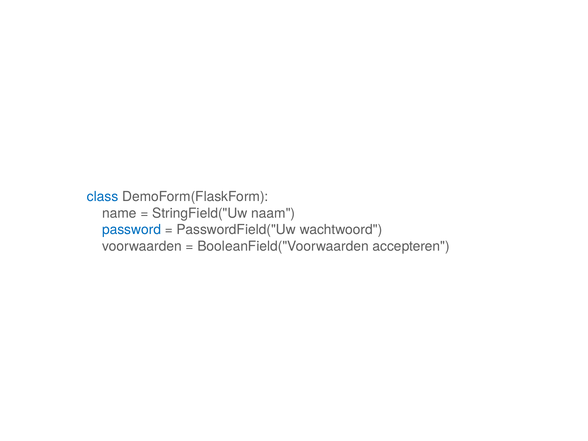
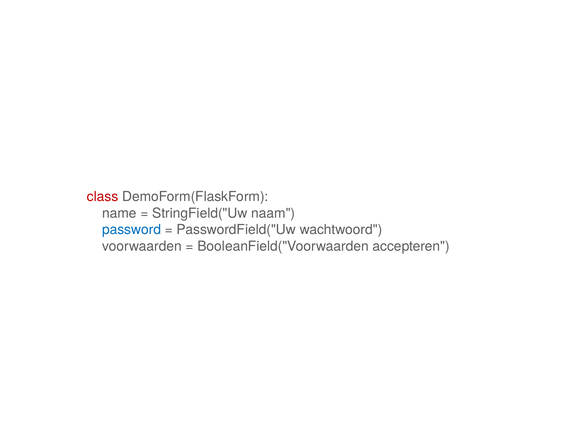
class colour: blue -> red (103, 197)
